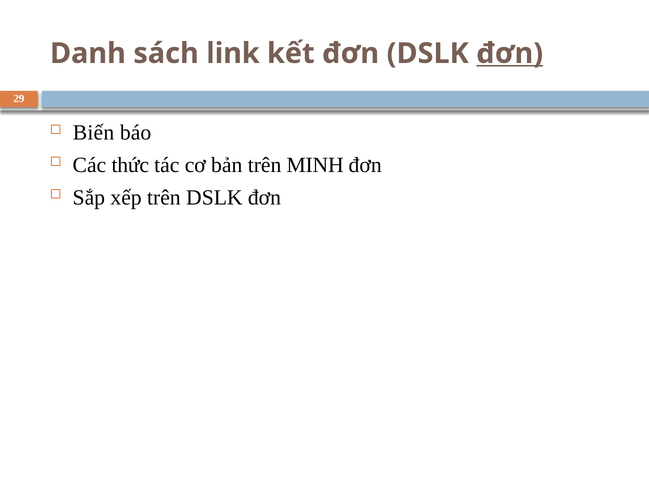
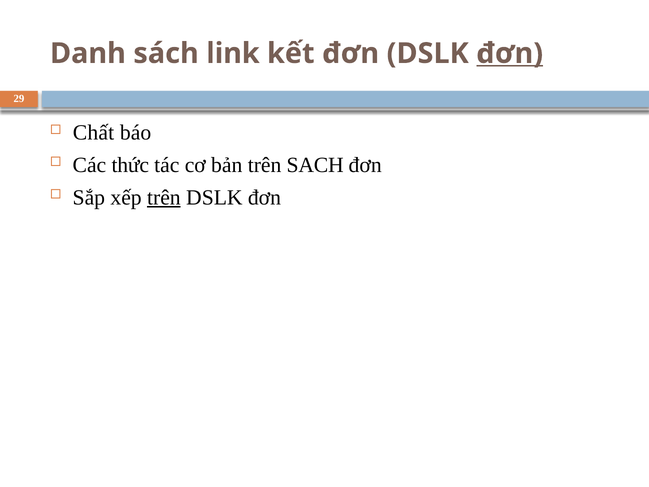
Biến: Biến -> Chất (94, 132)
MINH: MINH -> SACH (315, 165)
trên underline: none -> present (164, 197)
